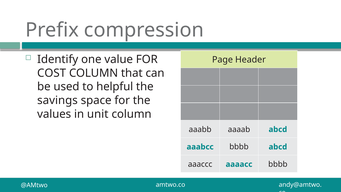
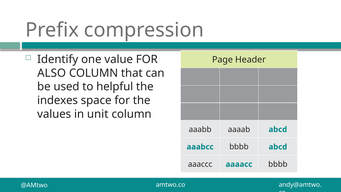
COST: COST -> ALSO (52, 73)
savings: savings -> indexes (58, 100)
